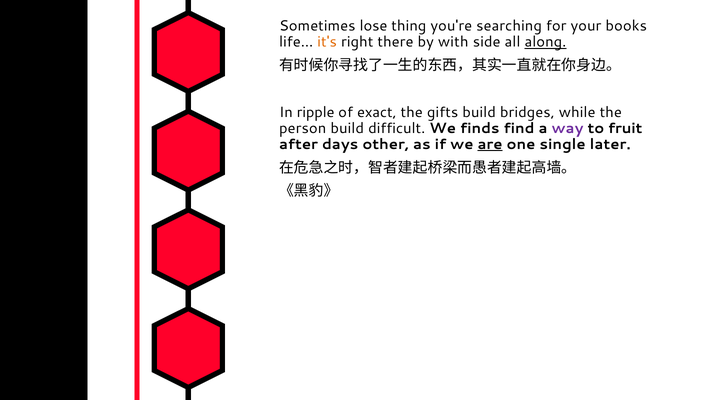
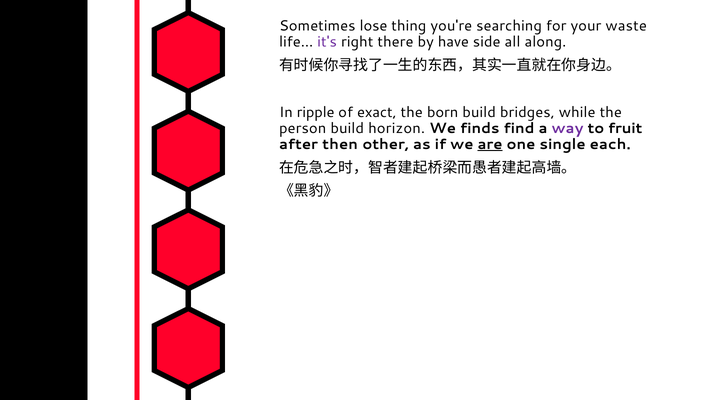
books: books -> waste (626, 26)
it's colour: orange -> purple (327, 42)
with: with -> have (453, 42)
along underline: present -> none (545, 42)
gifts: gifts -> born (443, 112)
difficult: difficult -> horizon (397, 128)
days: days -> then (340, 144)
later: later -> each (610, 144)
